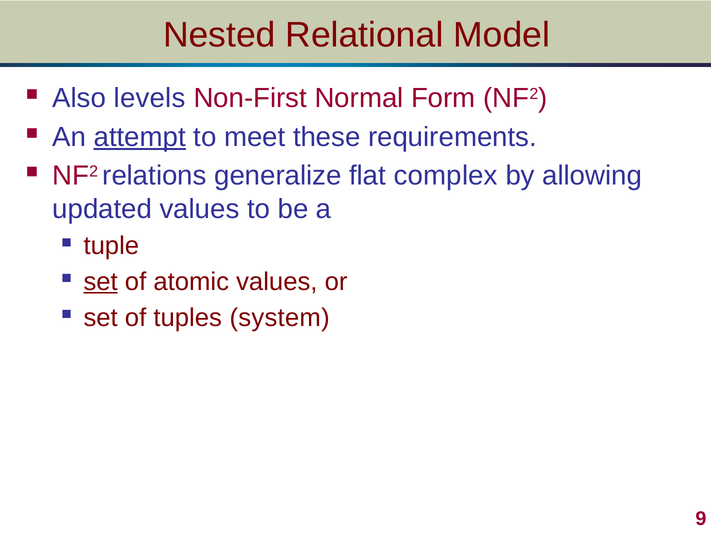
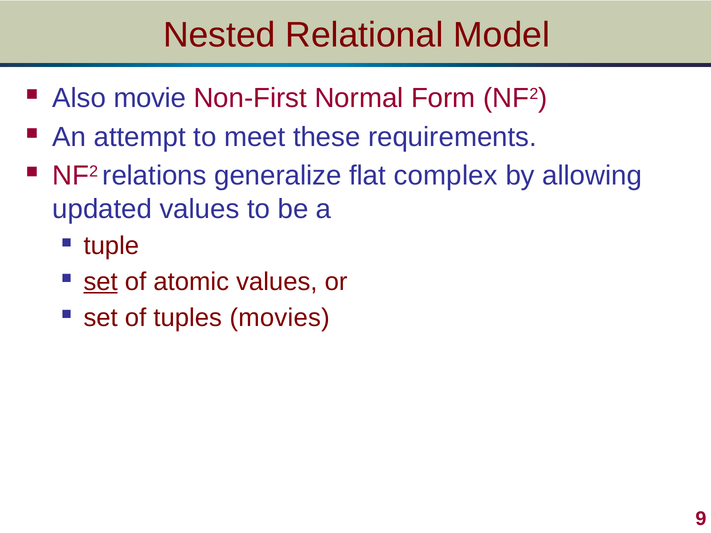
levels: levels -> movie (150, 98)
attempt underline: present -> none (140, 137)
system: system -> movies (280, 318)
